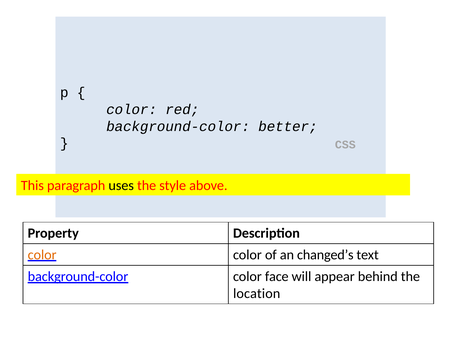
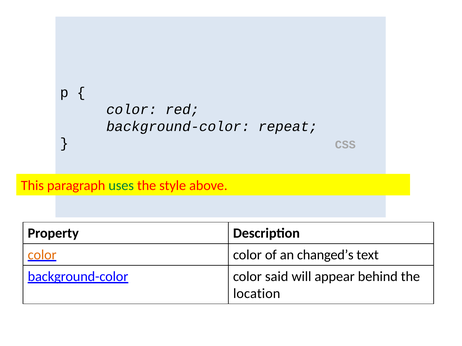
better: better -> repeat (288, 127)
uses colour: black -> green (121, 186)
face: face -> said (277, 277)
